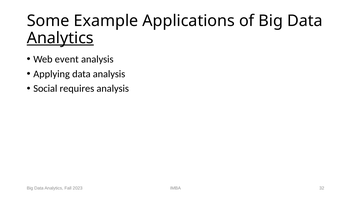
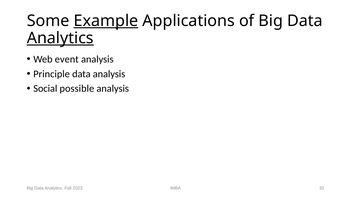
Example underline: none -> present (106, 21)
Applying: Applying -> Principle (52, 74)
requires: requires -> possible (77, 89)
